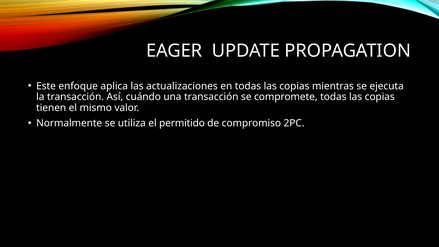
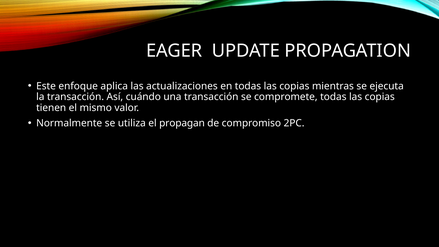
permitido: permitido -> propagan (182, 123)
